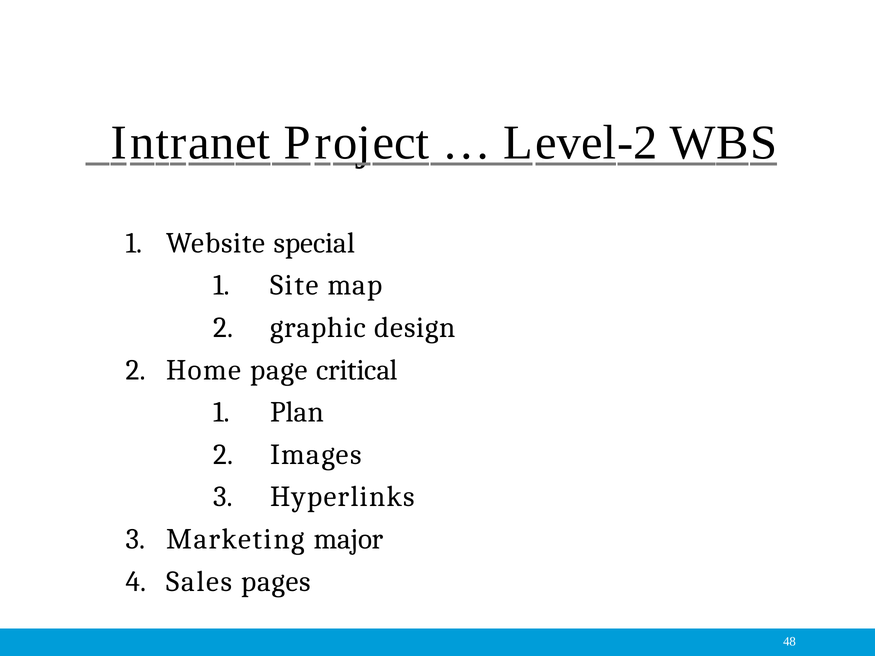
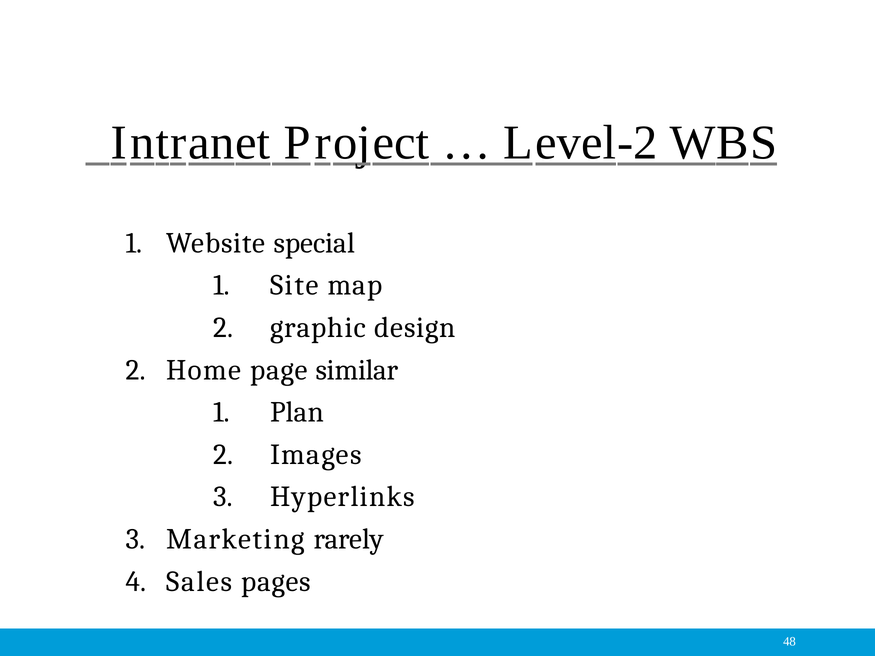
critical: critical -> similar (357, 370)
major: major -> rarely (349, 539)
